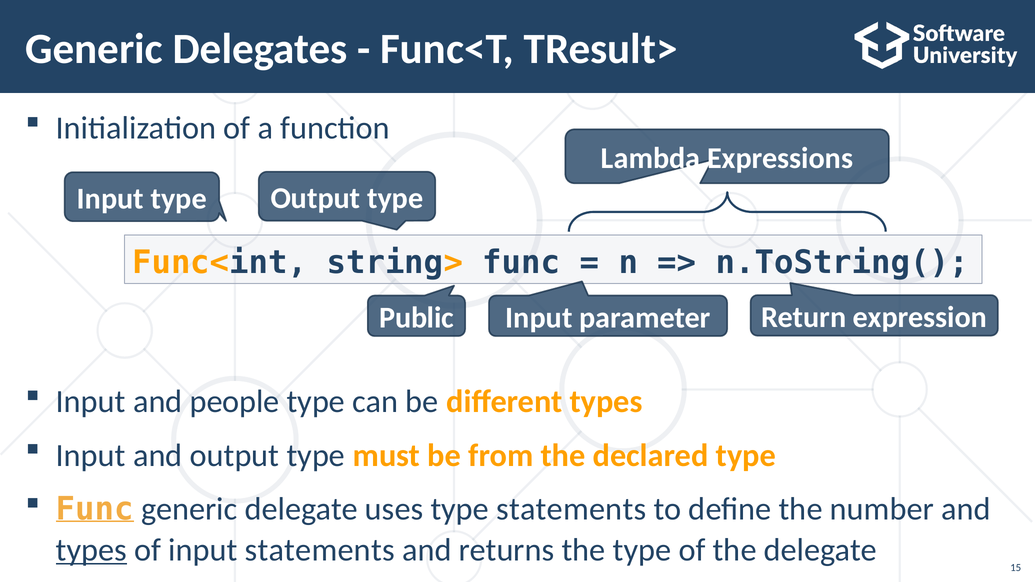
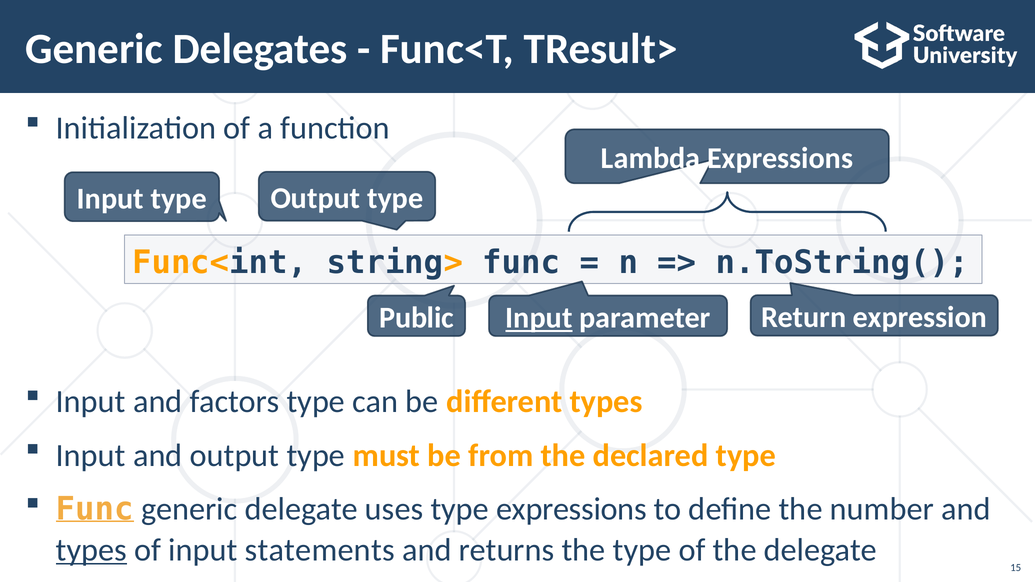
Input underline: none -> present (539, 318)
people: people -> factors (235, 402)
type statements: statements -> expressions (571, 509)
